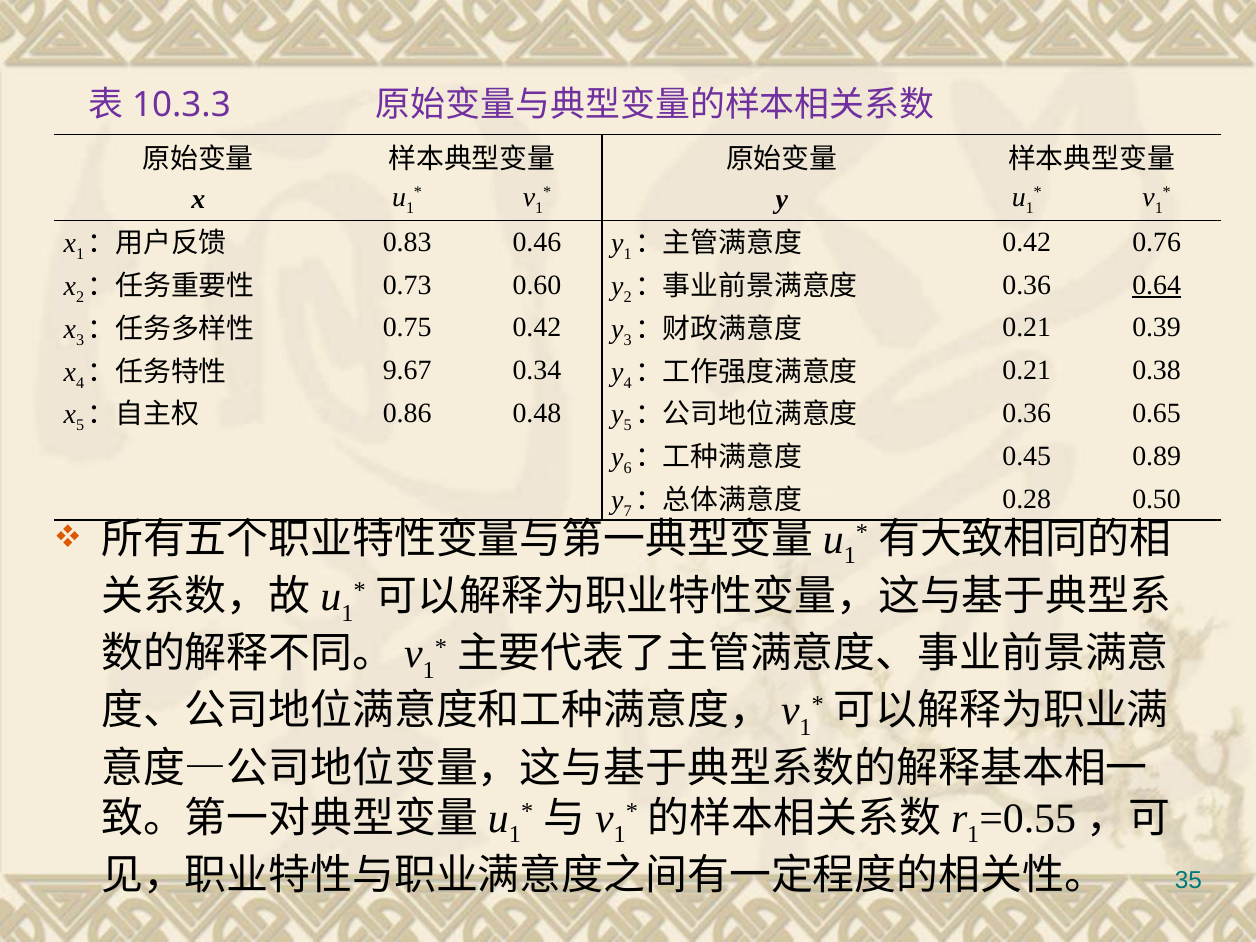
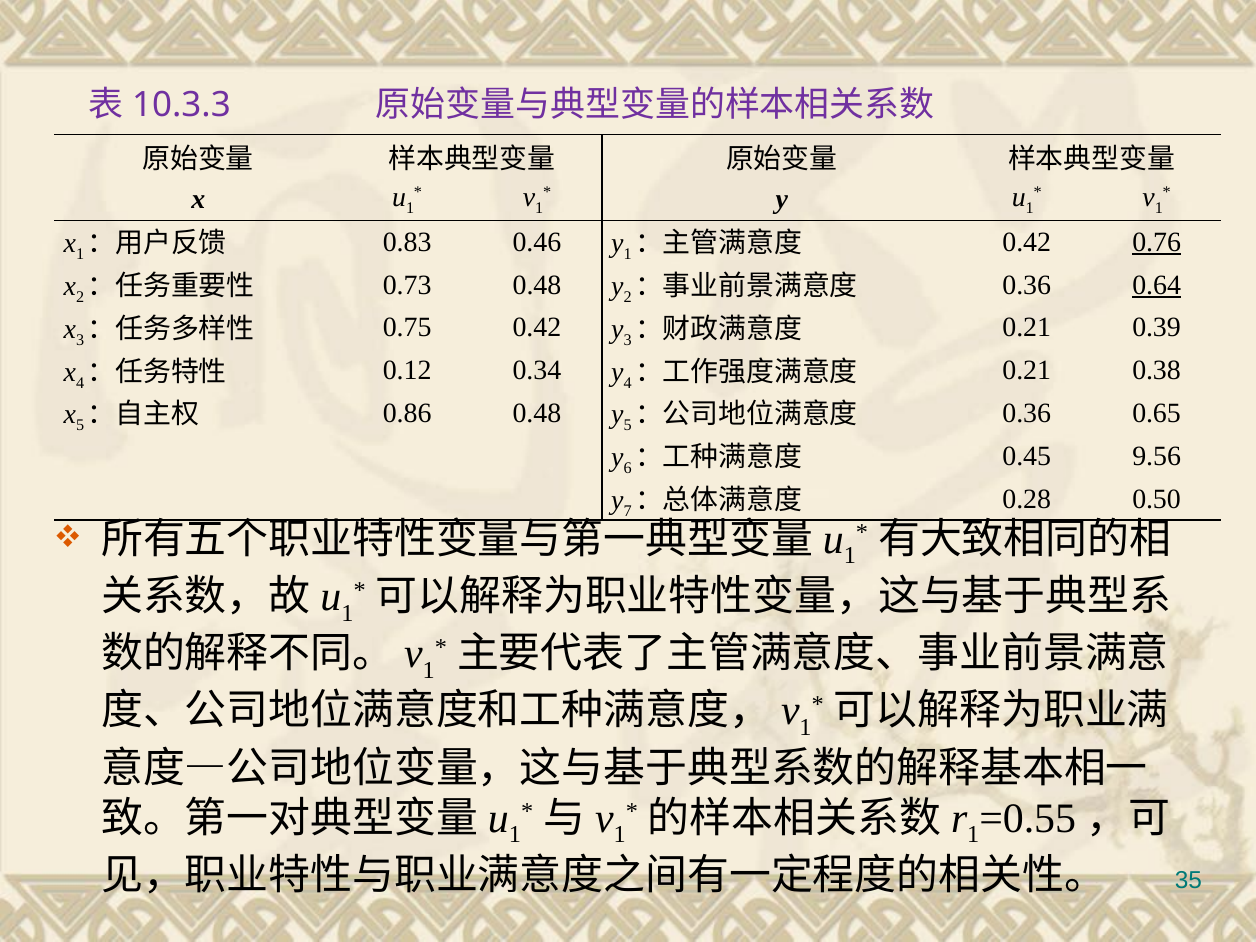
0.76 underline: none -> present (1157, 242)
0.73 0.60: 0.60 -> 0.48 (537, 285)
9.67: 9.67 -> 0.12 (407, 370)
0.89: 0.89 -> 9.56 (1157, 456)
